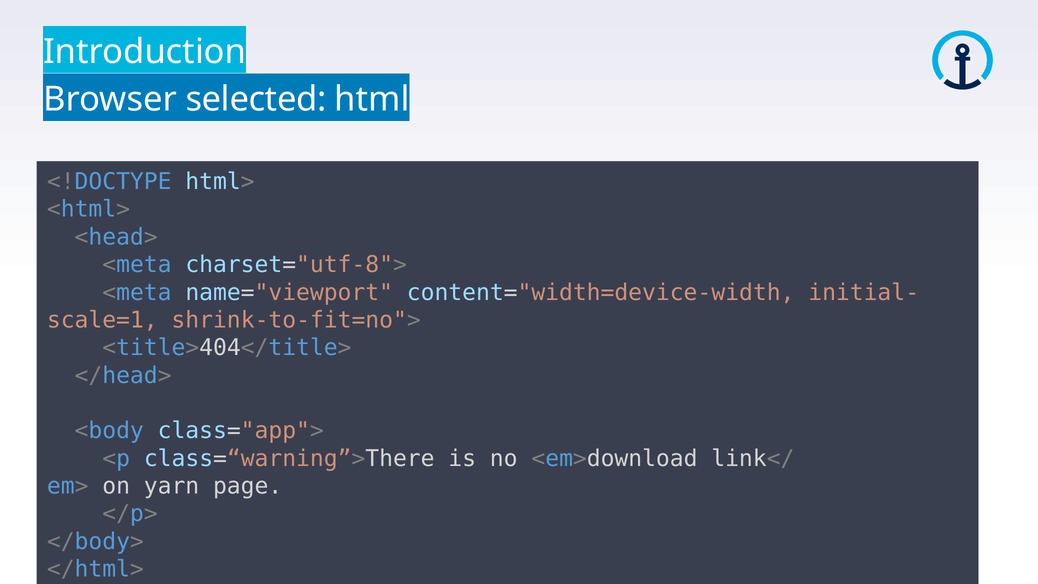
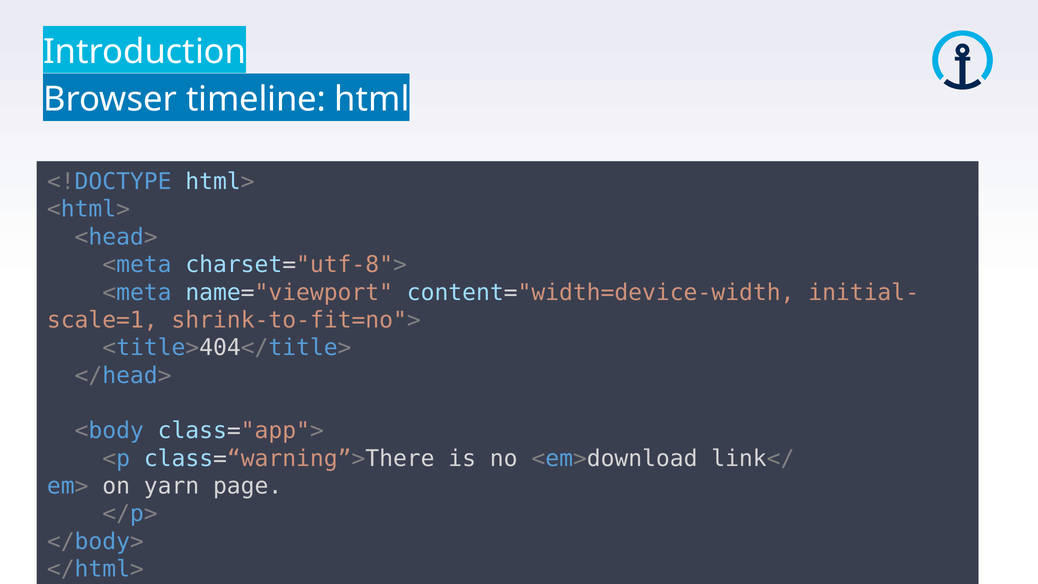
selected: selected -> timeline (256, 99)
